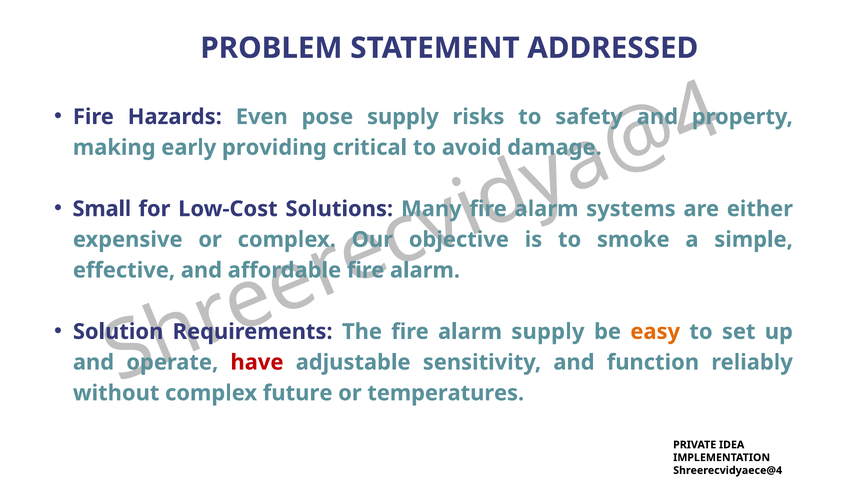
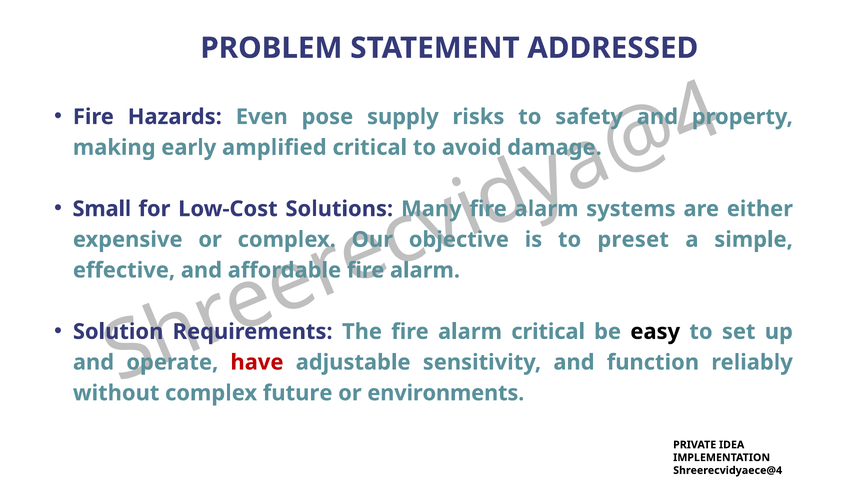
providing: providing -> amplified (274, 148)
smoke: smoke -> preset (633, 240)
alarm supply: supply -> critical (548, 332)
easy colour: orange -> black (655, 332)
temperatures: temperatures -> environments (446, 393)
